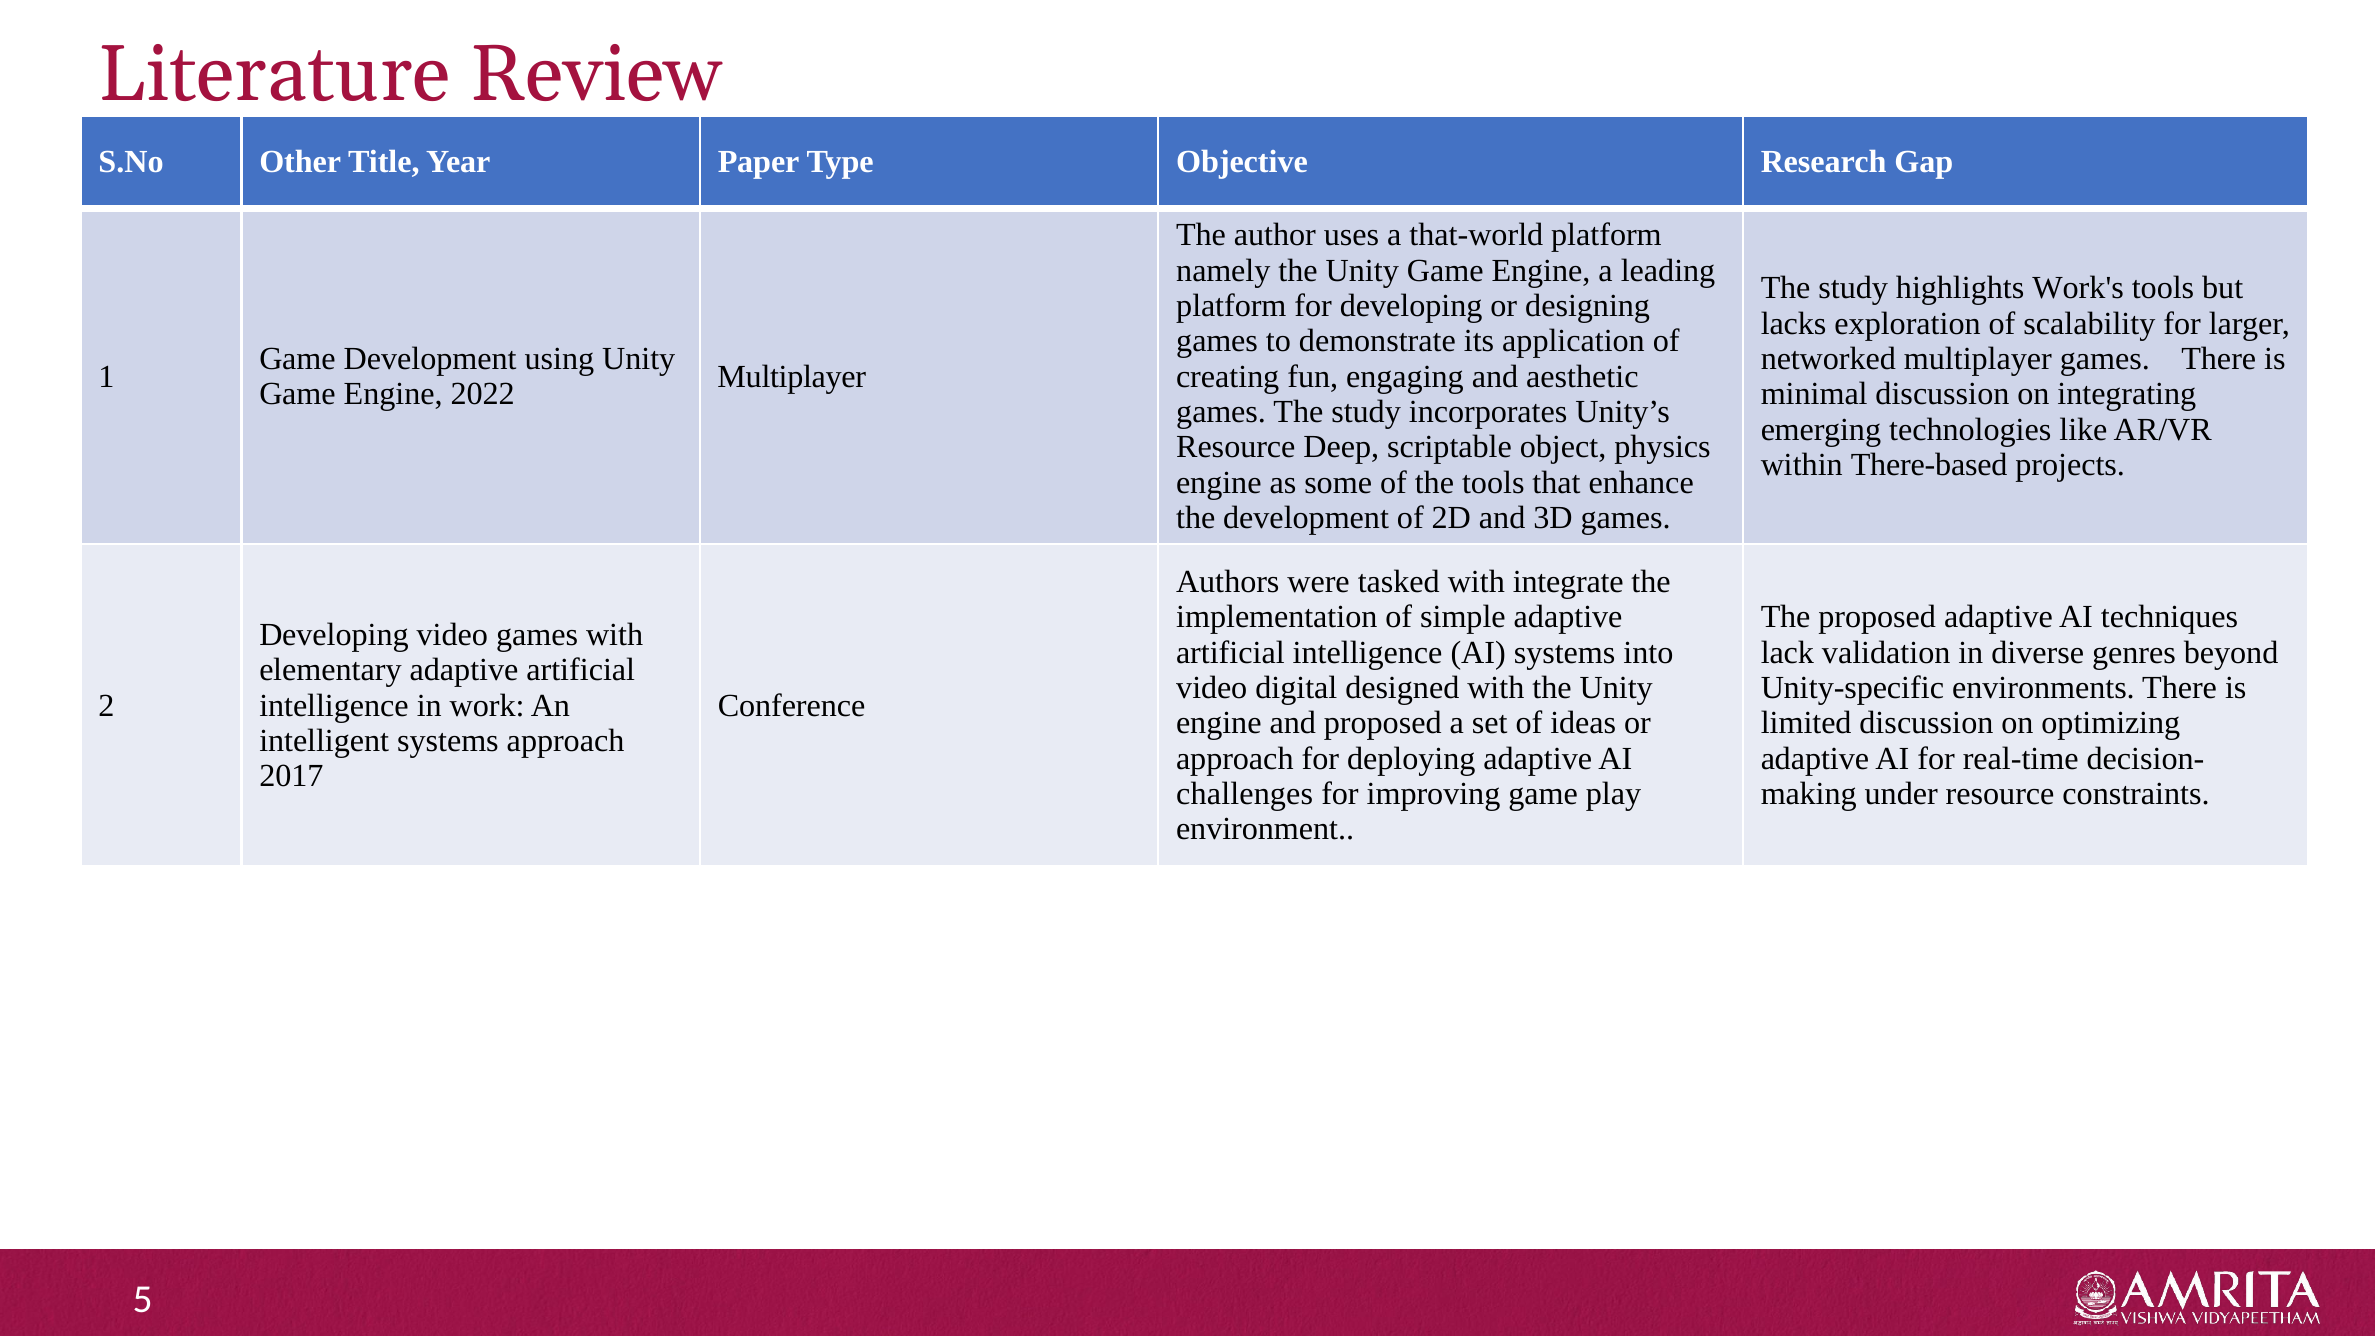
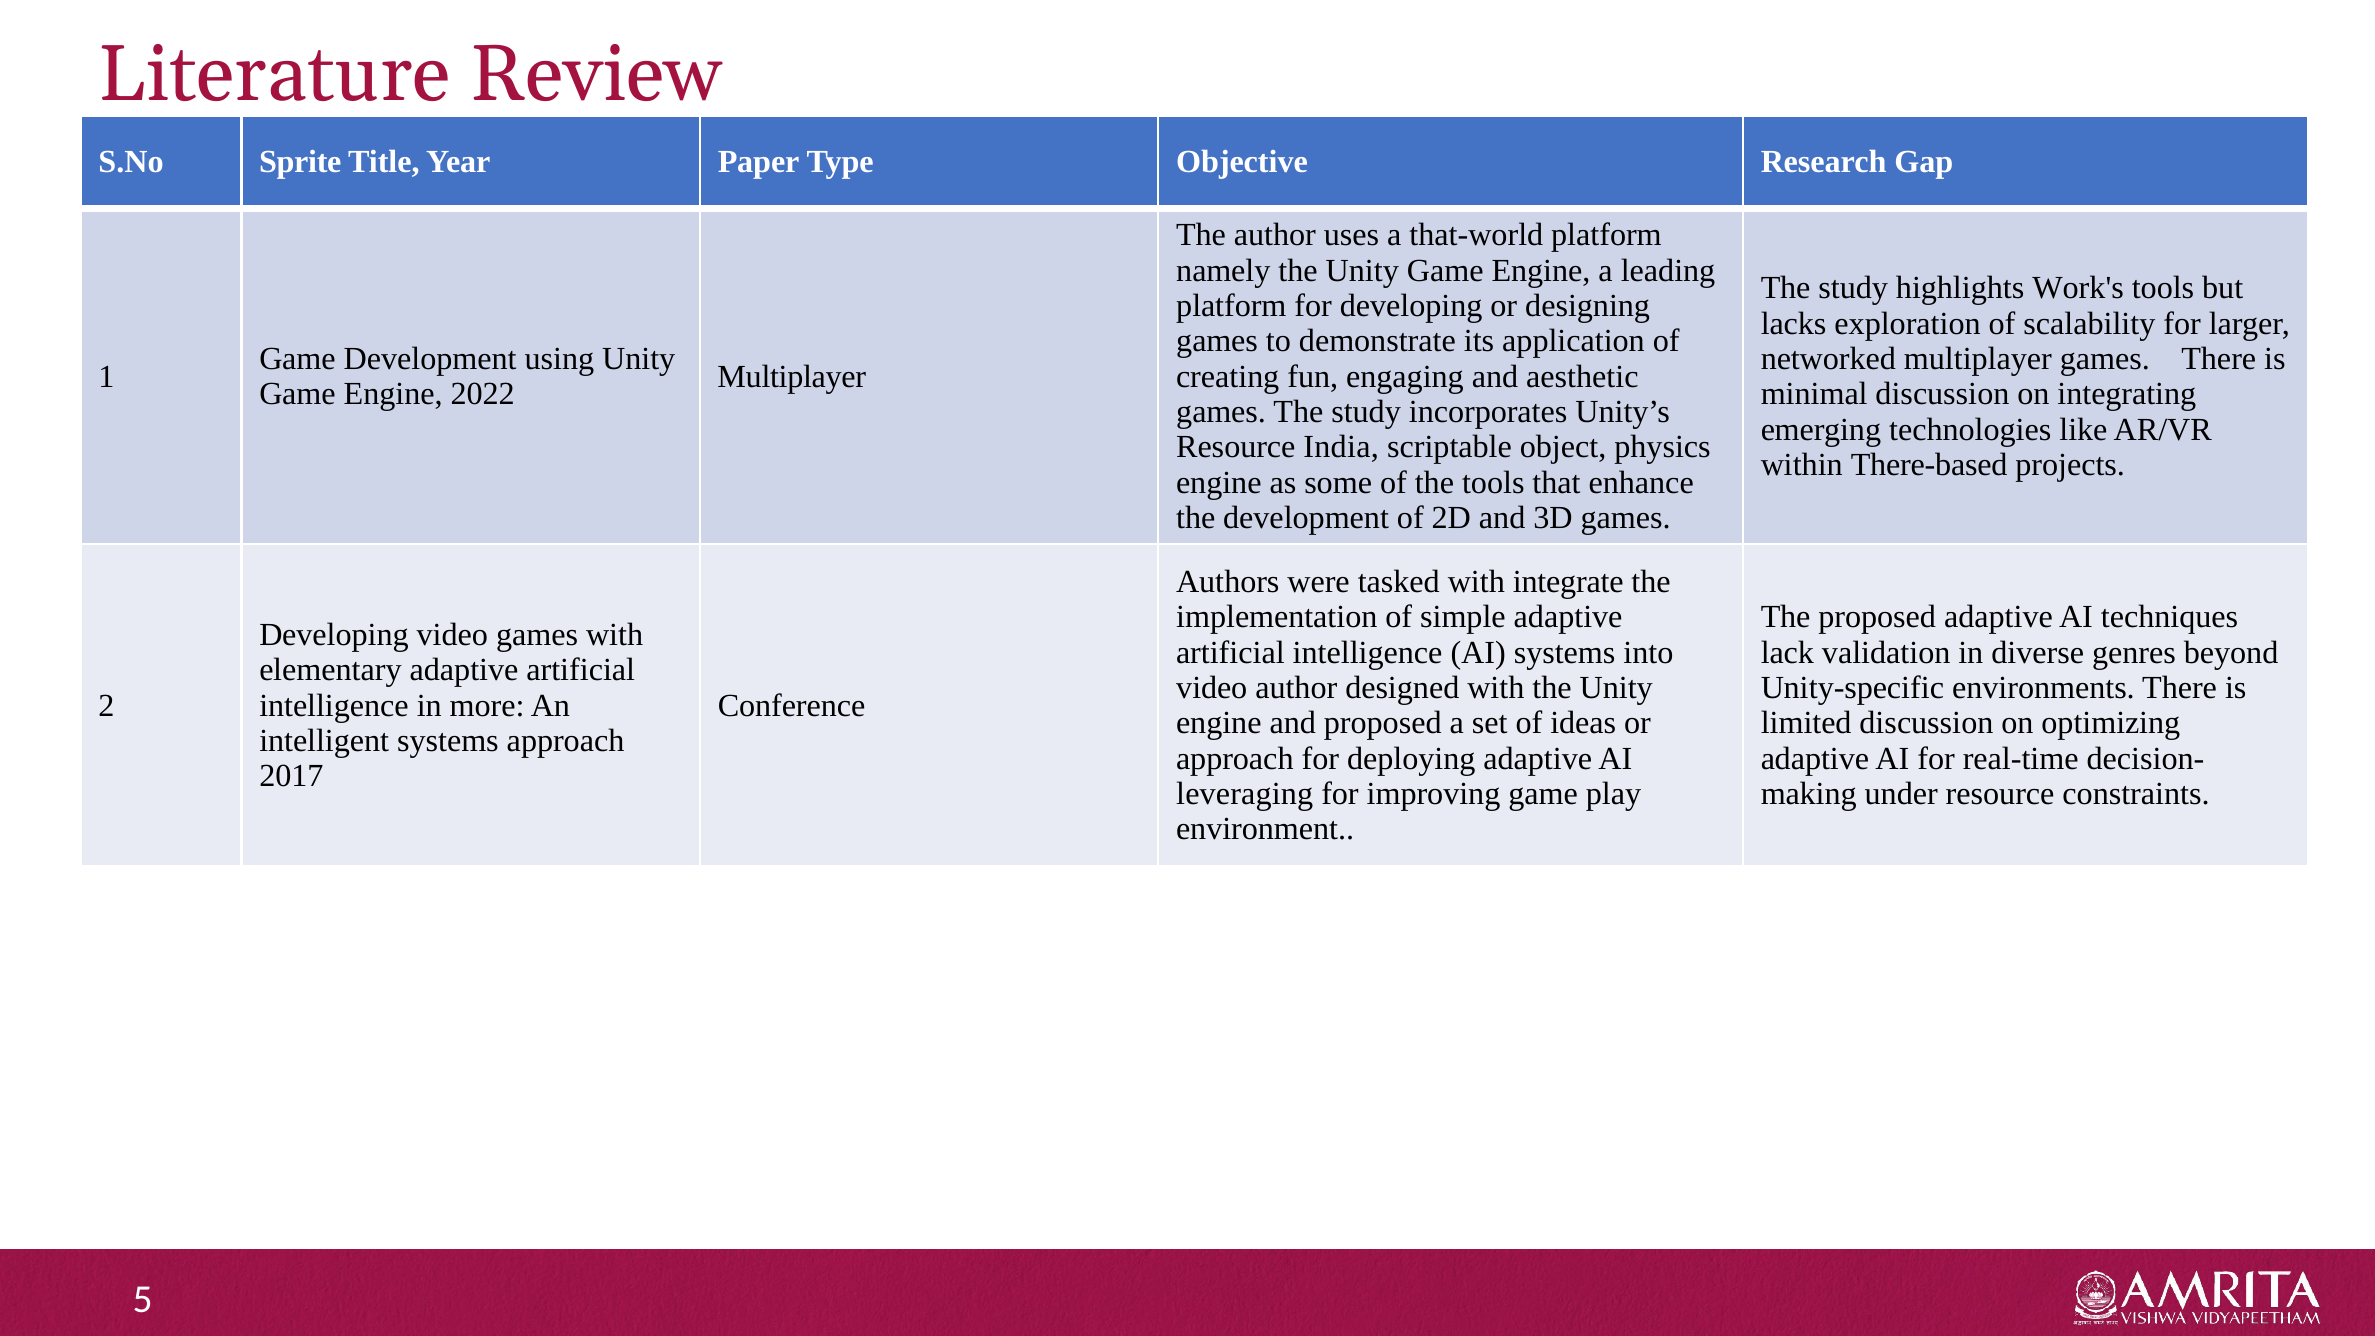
Other: Other -> Sprite (300, 162)
Deep: Deep -> India (1341, 447)
video digital: digital -> author (1296, 688)
work: work -> more (487, 706)
challenges: challenges -> leveraging (1245, 794)
